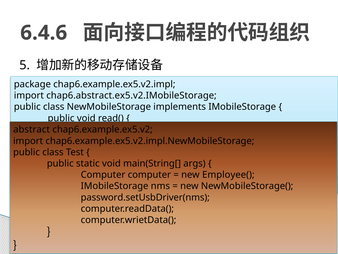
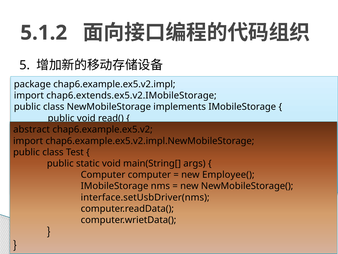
6.4.6: 6.4.6 -> 5.1.2 (44, 33)
chap6.abstract.ex5.v2.IMobileStorage: chap6.abstract.ex5.v2.IMobileStorage -> chap6.extends.ex5.v2.IMobileStorage (131, 95)
password.setUsbDriver(nms: password.setUsbDriver(nms -> interface.setUsbDriver(nms (145, 197)
